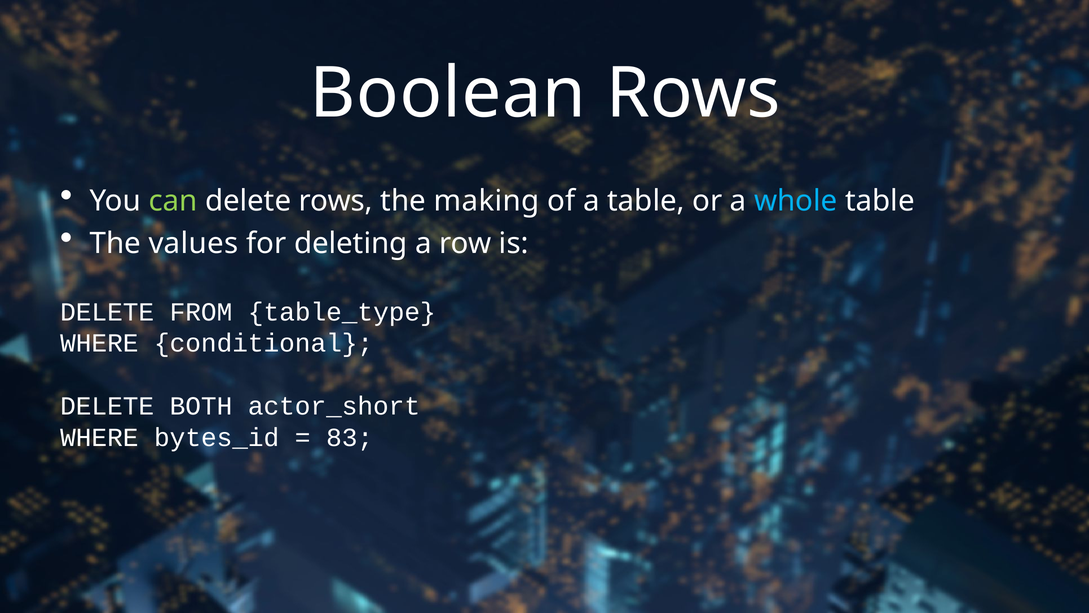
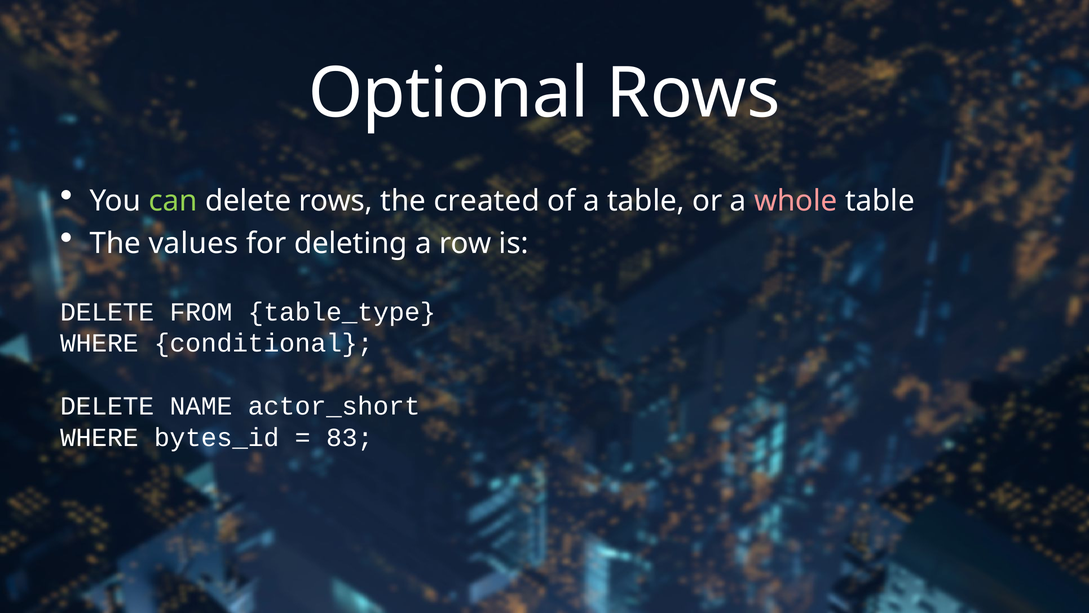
Boolean: Boolean -> Optional (449, 93)
making: making -> created (487, 201)
whole colour: light blue -> pink (796, 201)
BOTH: BOTH -> NAME (201, 406)
